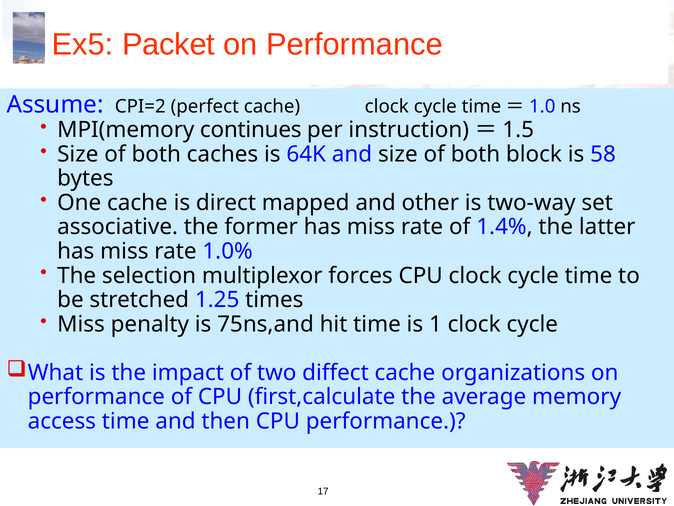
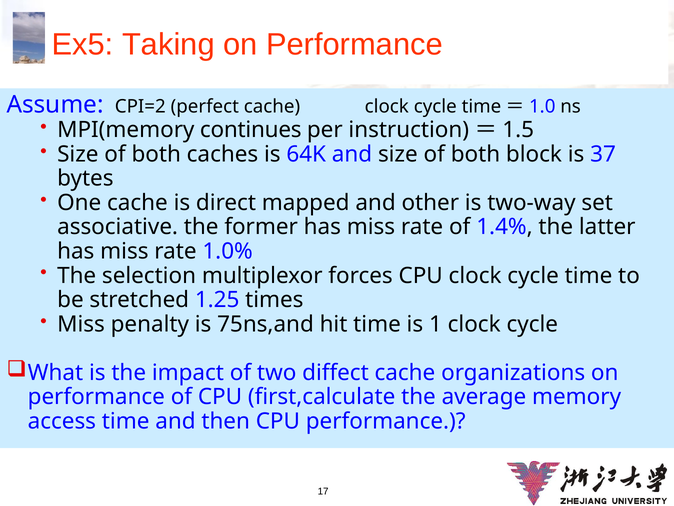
Packet: Packet -> Taking (168, 44)
58: 58 -> 37 (603, 154)
